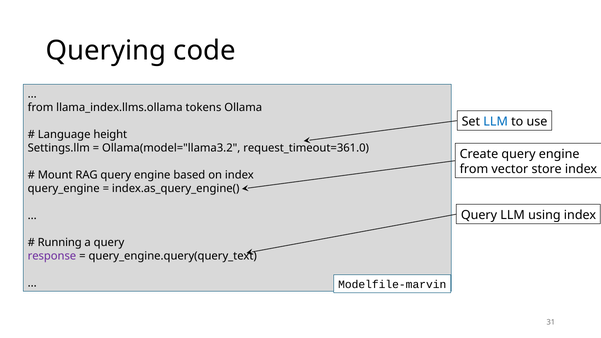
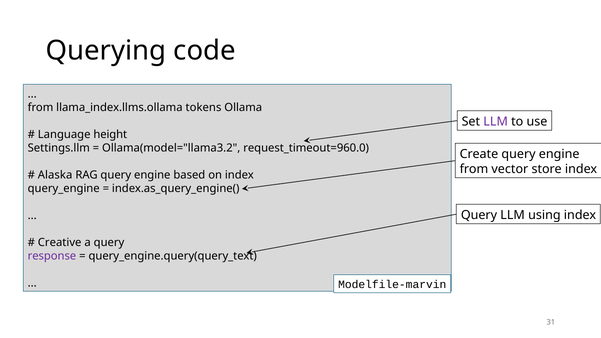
LLM colour: blue -> purple (496, 122)
request_timeout=361.0: request_timeout=361.0 -> request_timeout=960.0 (306, 148)
Mount: Mount -> Alaska (55, 175)
Running: Running -> Creative (60, 243)
